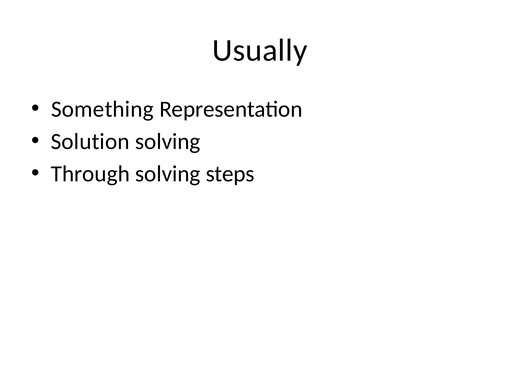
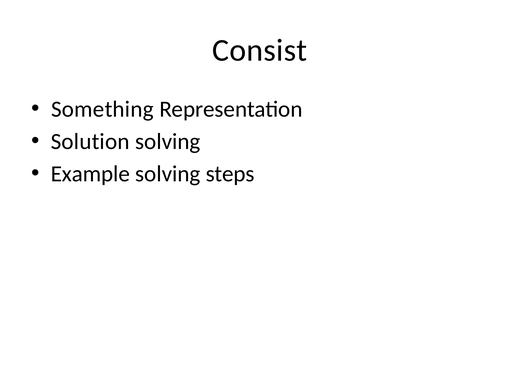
Usually: Usually -> Consist (260, 50)
Through: Through -> Example (90, 174)
